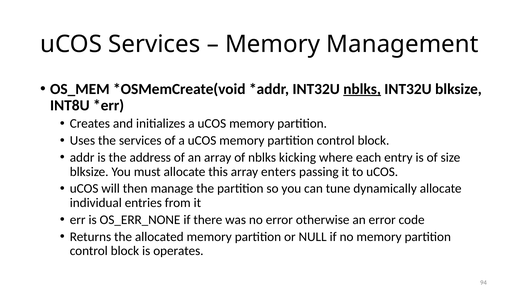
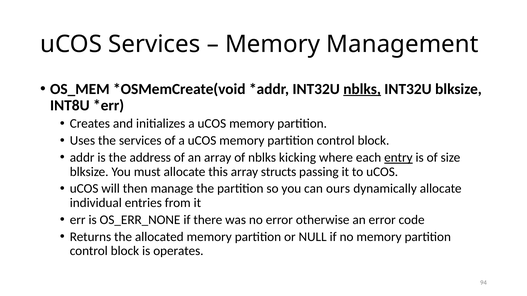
entry underline: none -> present (398, 158)
enters: enters -> structs (279, 172)
tune: tune -> ours (338, 189)
